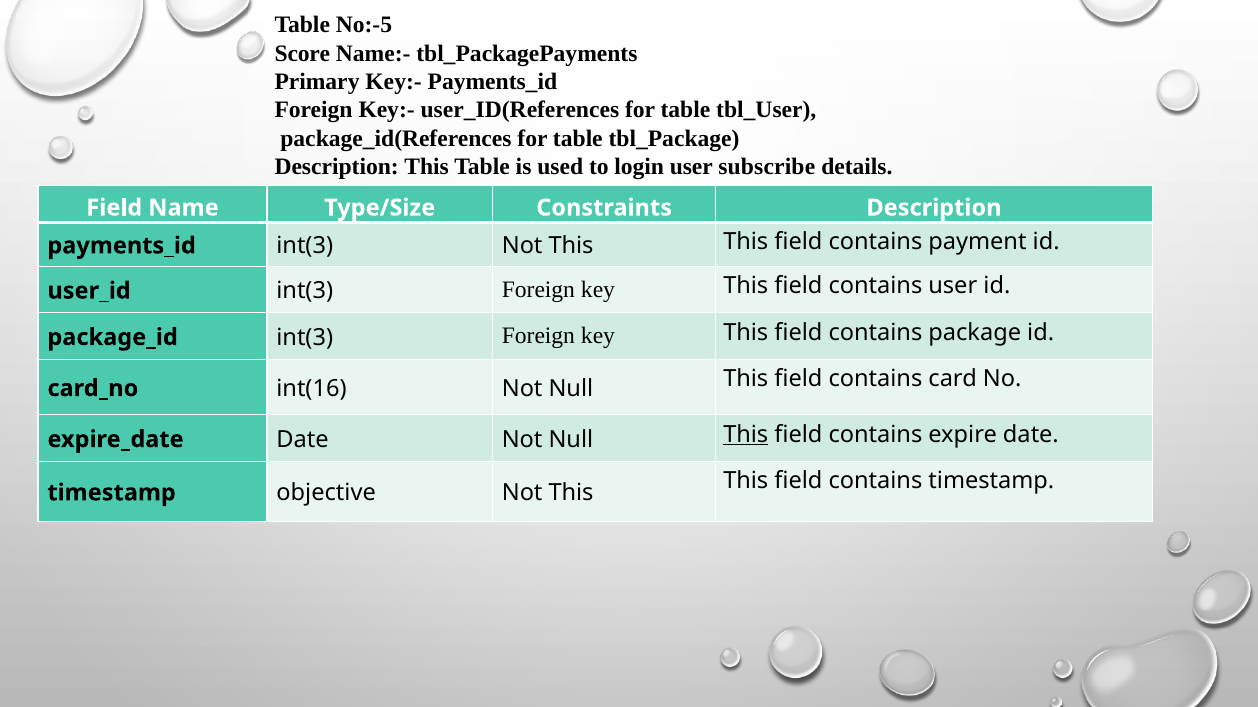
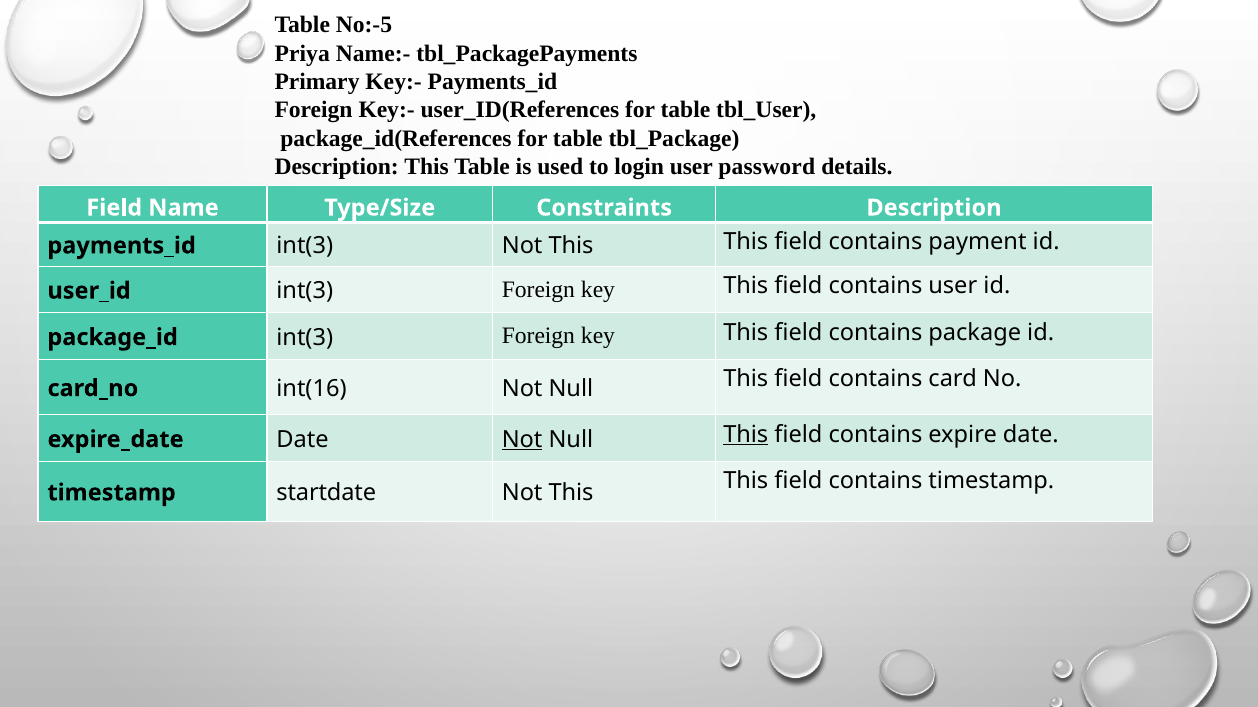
Score: Score -> Priya (302, 53)
subscribe: subscribe -> password (767, 167)
Not underline: none -> present (522, 440)
objective: objective -> startdate (326, 493)
